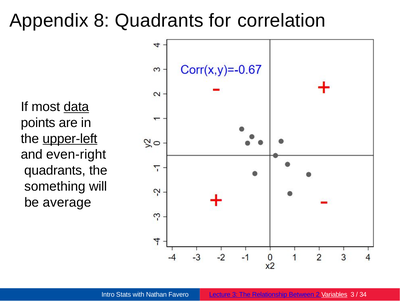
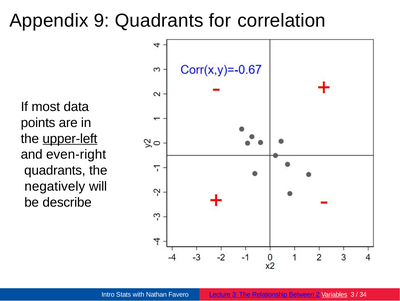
8: 8 -> 9 (102, 21)
data underline: present -> none (76, 107)
something: something -> negatively (55, 186)
average: average -> describe (67, 202)
